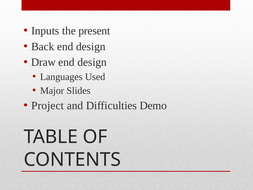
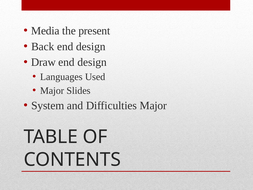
Inputs: Inputs -> Media (45, 31)
Project: Project -> System (48, 106)
Difficulties Demo: Demo -> Major (153, 106)
